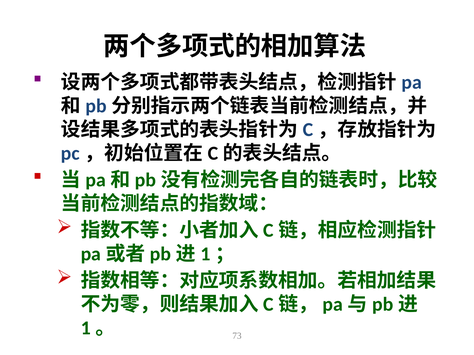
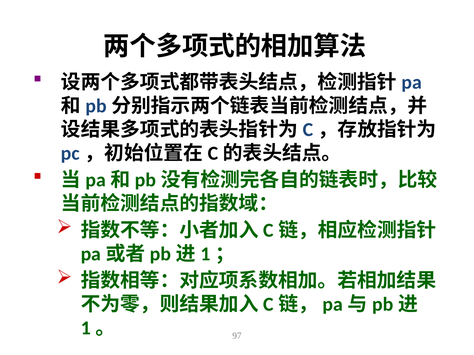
73: 73 -> 97 (237, 336)
